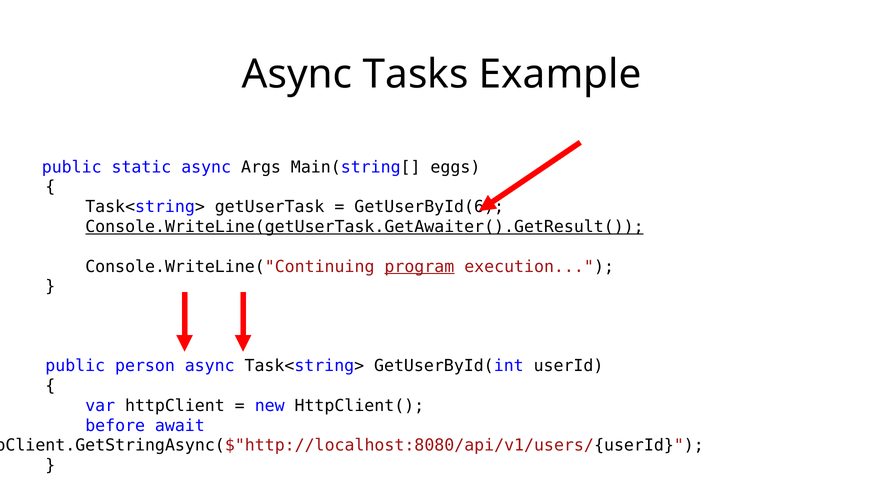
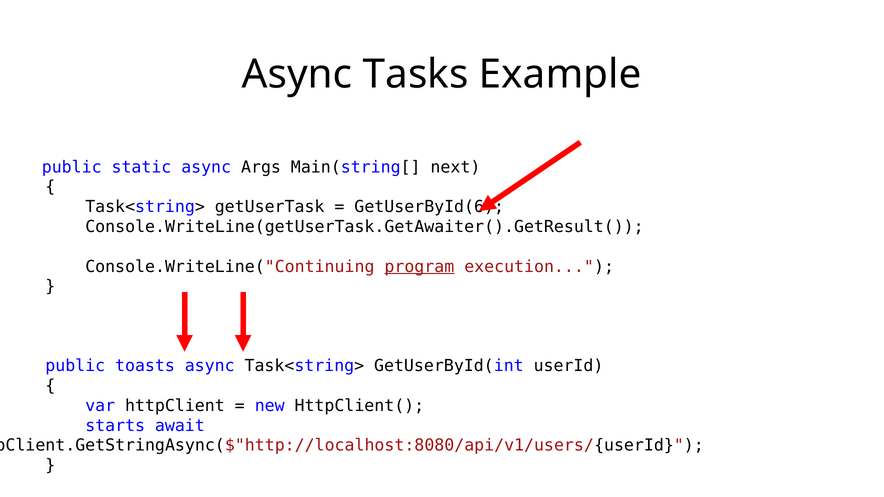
eggs: eggs -> next (455, 167)
Console.WriteLine(getUserTask.GetAwaiter().GetResult( underline: present -> none (364, 227)
person: person -> toasts (145, 366)
before: before -> starts (115, 426)
